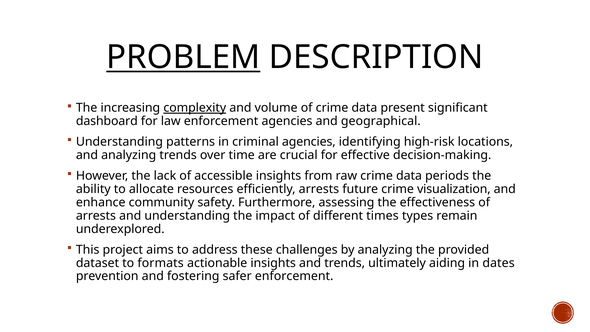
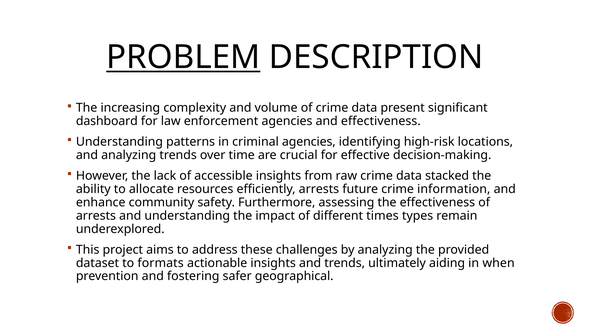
complexity underline: present -> none (195, 108)
and geographical: geographical -> effectiveness (381, 121)
periods: periods -> stacked (447, 176)
visualization: visualization -> information (454, 189)
dates: dates -> when (499, 263)
safer enforcement: enforcement -> geographical (294, 276)
